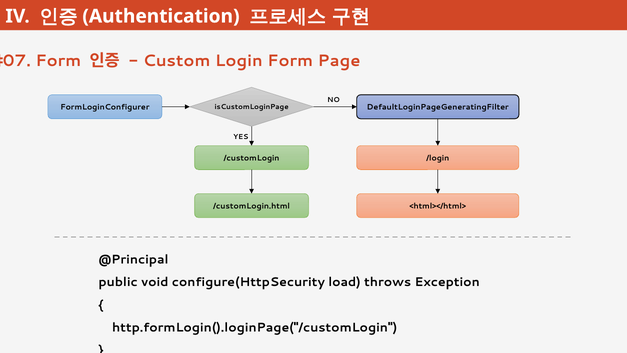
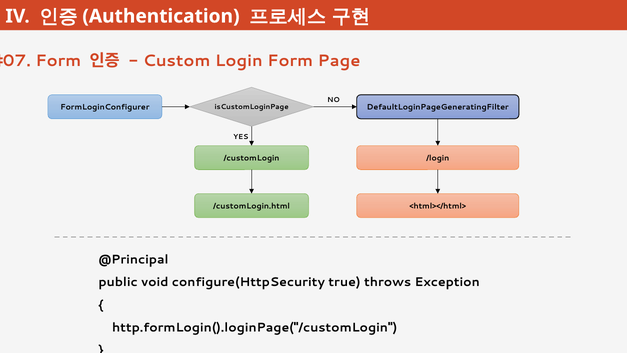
load: load -> true (344, 282)
